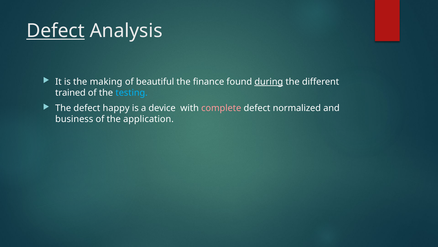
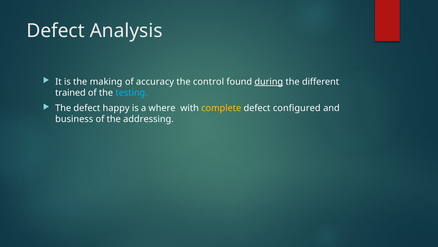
Defect underline: present -> none (56, 31)
beautiful: beautiful -> accuracy (155, 82)
finance: finance -> control (209, 82)
device: device -> where (162, 108)
complete colour: pink -> yellow (221, 108)
normalized: normalized -> configured (297, 108)
application: application -> addressing (148, 119)
